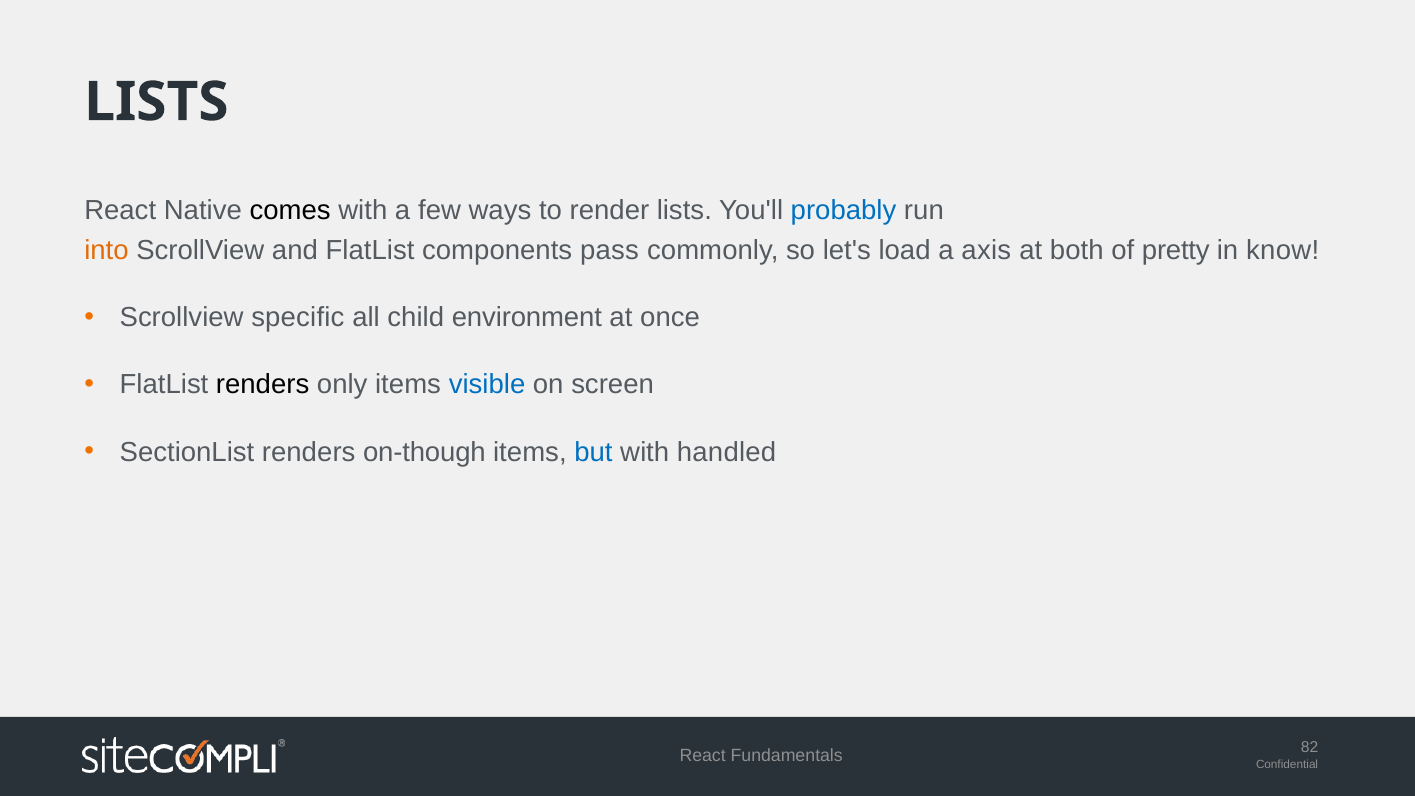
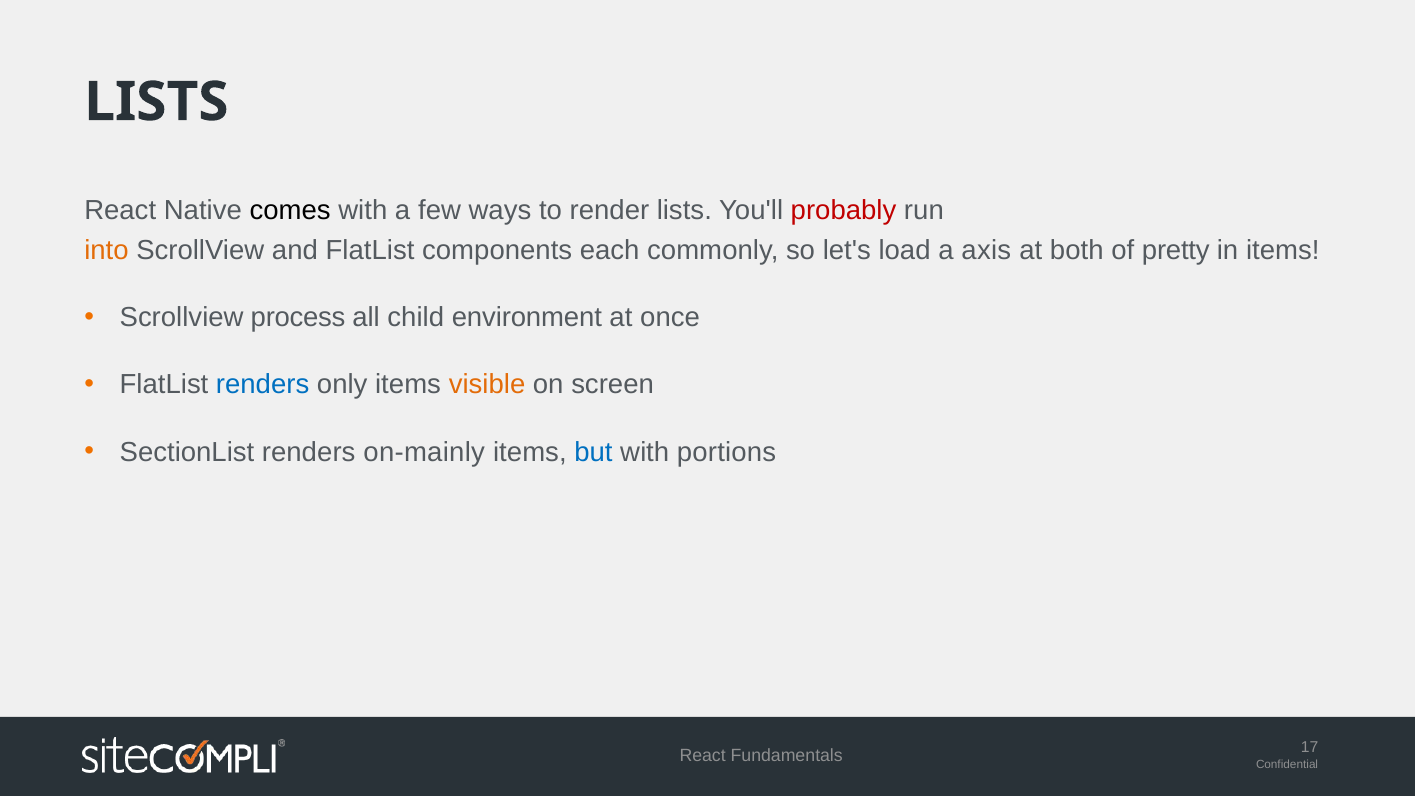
probably colour: blue -> red (844, 211)
pass: pass -> each (610, 250)
in know: know -> items (1283, 250)
specific: specific -> process (298, 318)
renders colour: black -> blue (263, 385)
visible colour: blue -> orange (487, 385)
on-though: on-though -> on-mainly (424, 452)
handled: handled -> portions (727, 452)
82: 82 -> 17 (1310, 747)
